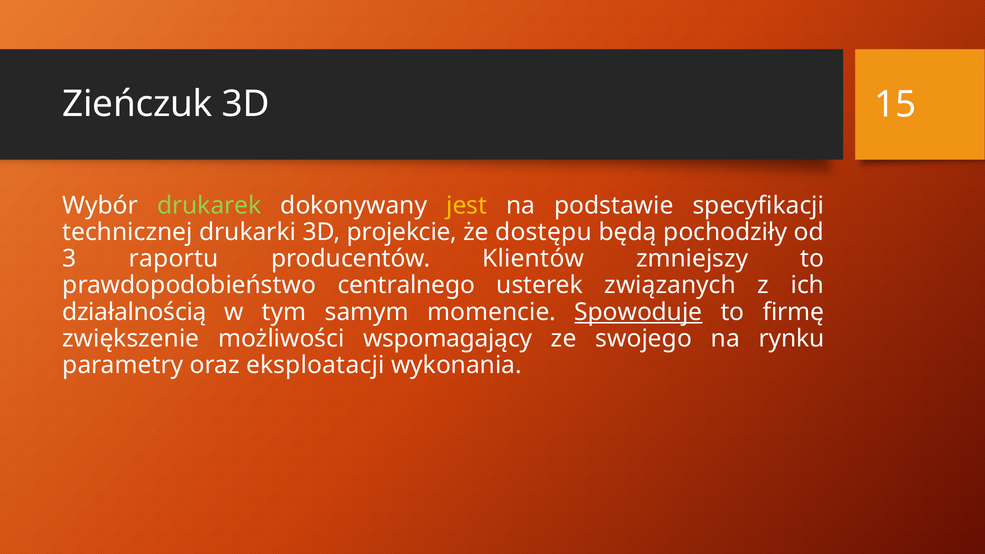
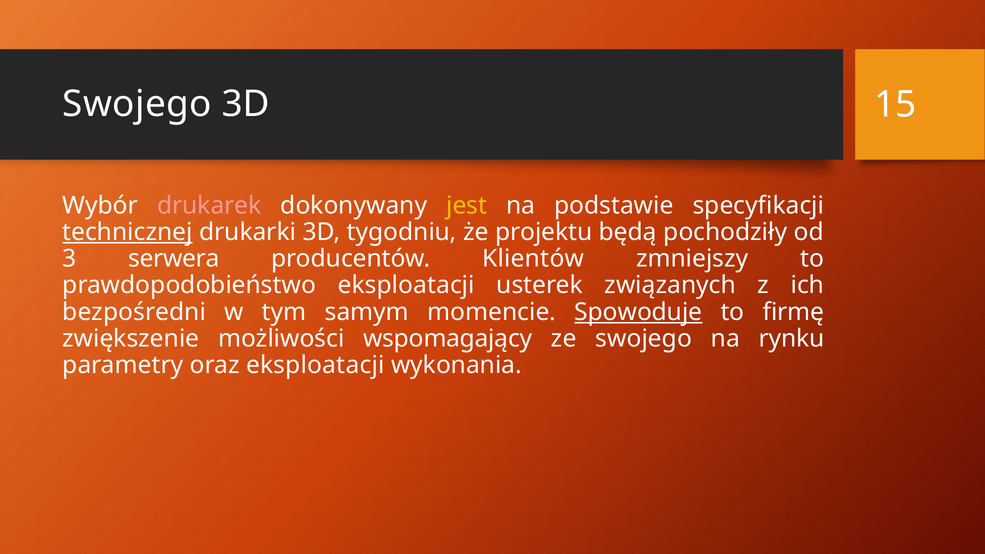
Zieńczuk: Zieńczuk -> Swojego (137, 104)
drukarek colour: light green -> pink (209, 206)
technicznej underline: none -> present (127, 232)
projekcie: projekcie -> tygodniu (402, 232)
dostępu: dostępu -> projektu (544, 232)
raportu: raportu -> serwera (174, 259)
prawdopodobieństwo centralnego: centralnego -> eksploatacji (406, 285)
działalnością: działalnością -> bezpośredni (134, 312)
